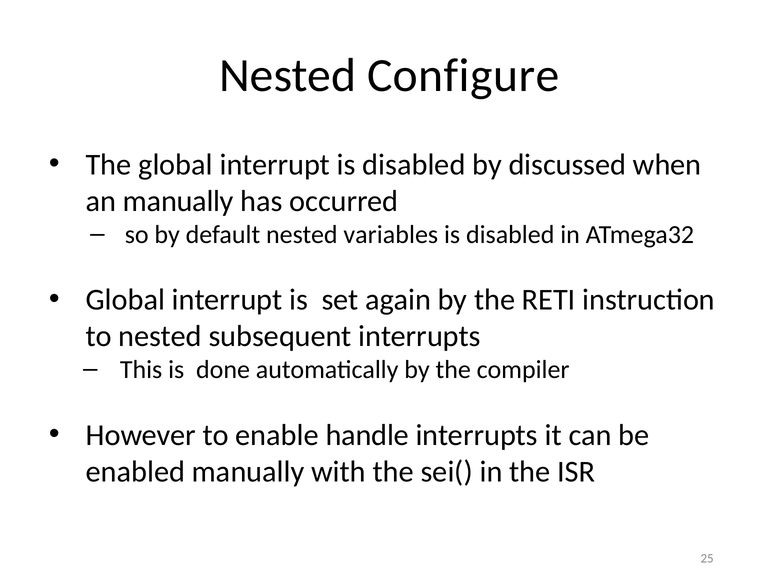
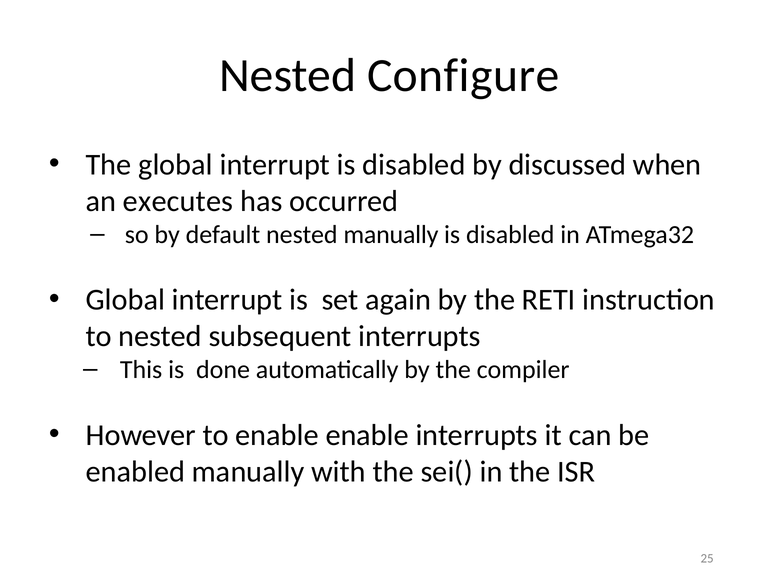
an manually: manually -> executes (178, 201)
nested variables: variables -> manually (391, 235)
enable handle: handle -> enable (367, 435)
